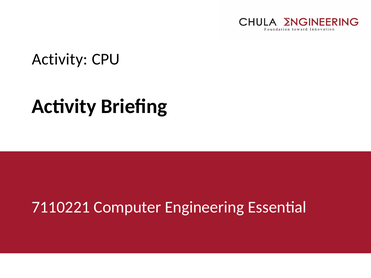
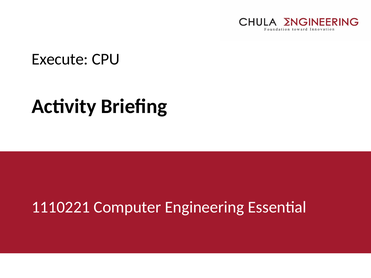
Activity: Activity -> Execute (60, 59)
7110221: 7110221 -> 1110221 (61, 207)
